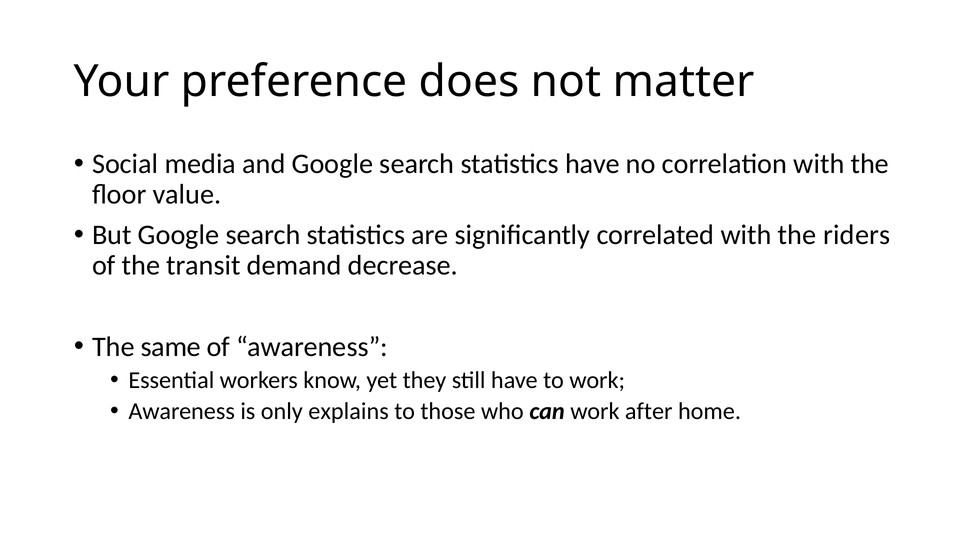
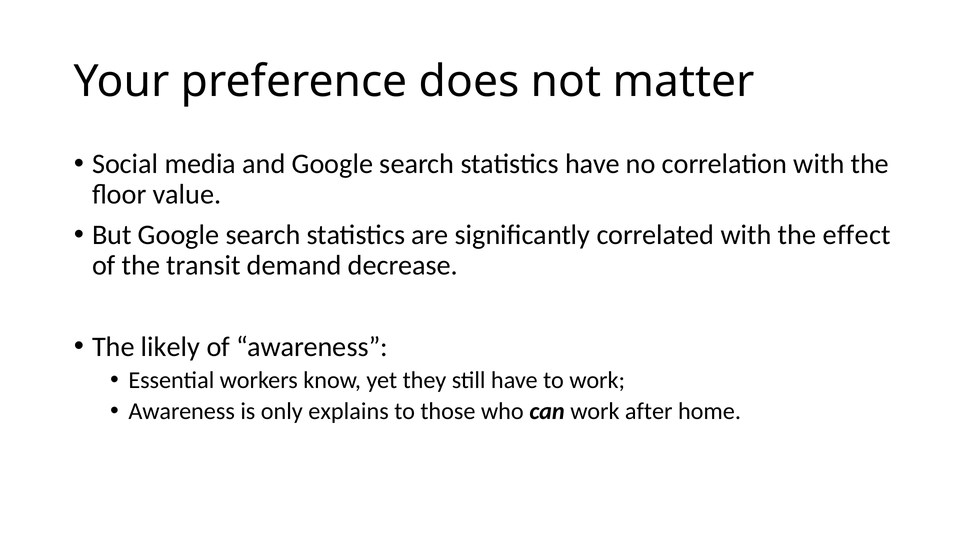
riders: riders -> effect (857, 235)
same: same -> likely (171, 347)
